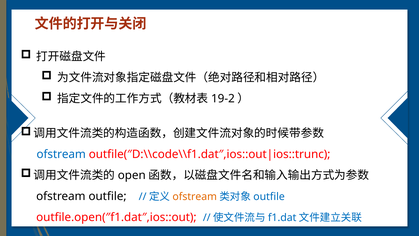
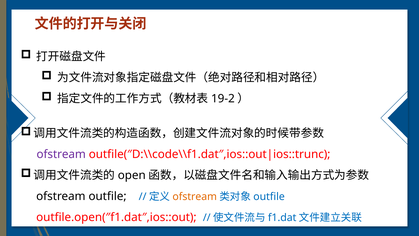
ofstream colour: blue -> purple (61, 154)
